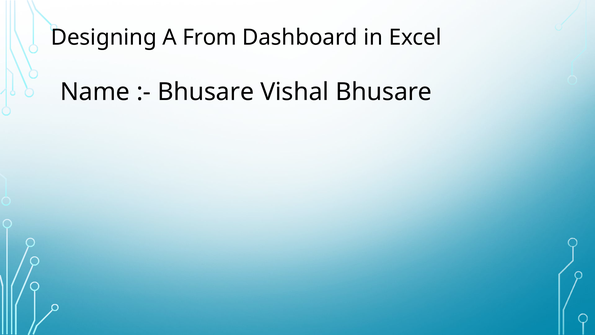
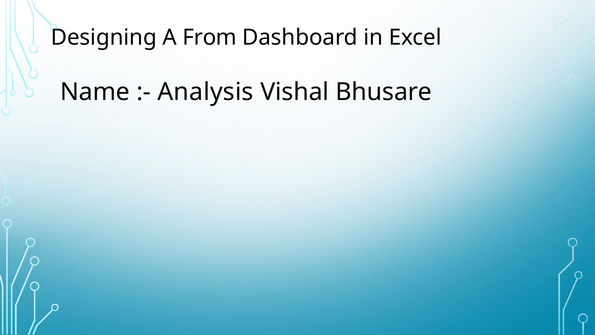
Bhusare: Bhusare -> Analysis (206, 92)
